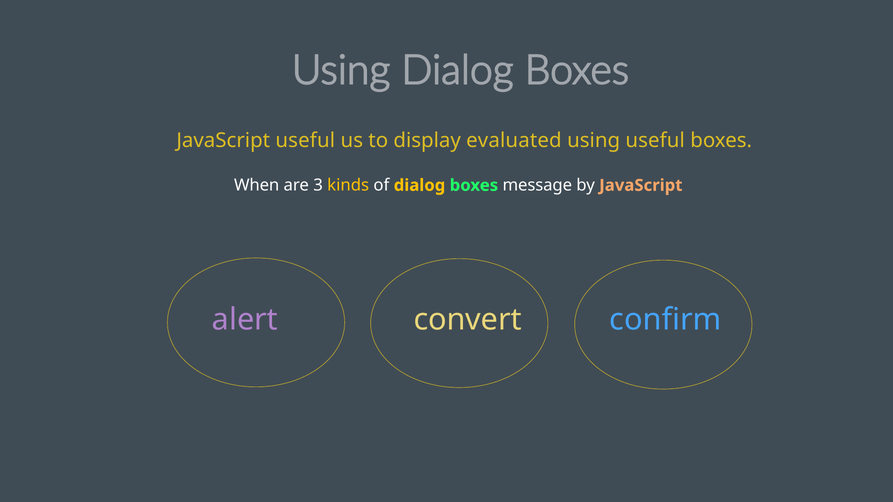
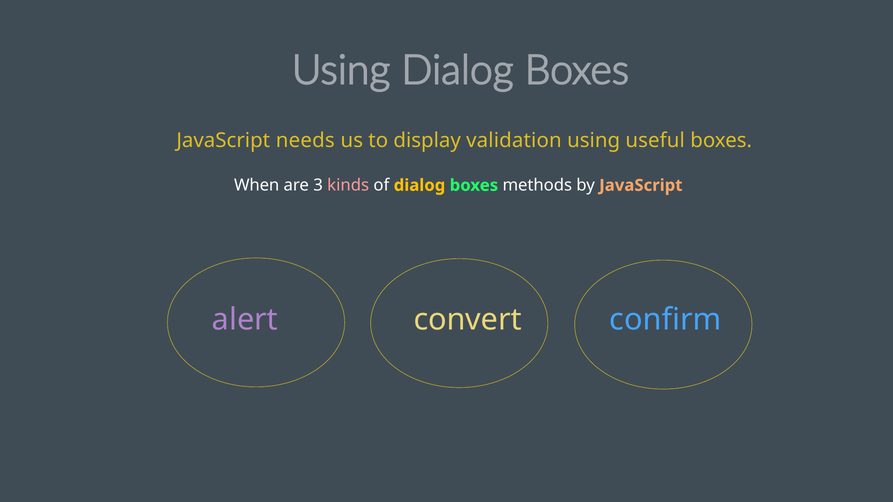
JavaScript useful: useful -> needs (305, 141)
evaluated: evaluated -> validation (514, 141)
kinds colour: yellow -> pink (348, 185)
message: message -> methods (537, 185)
